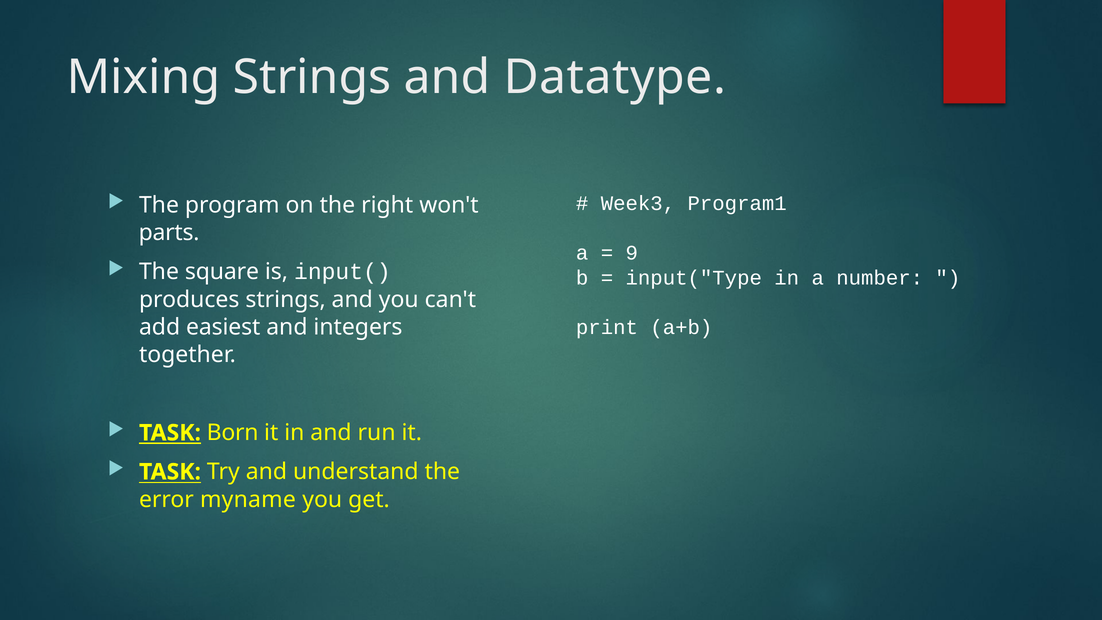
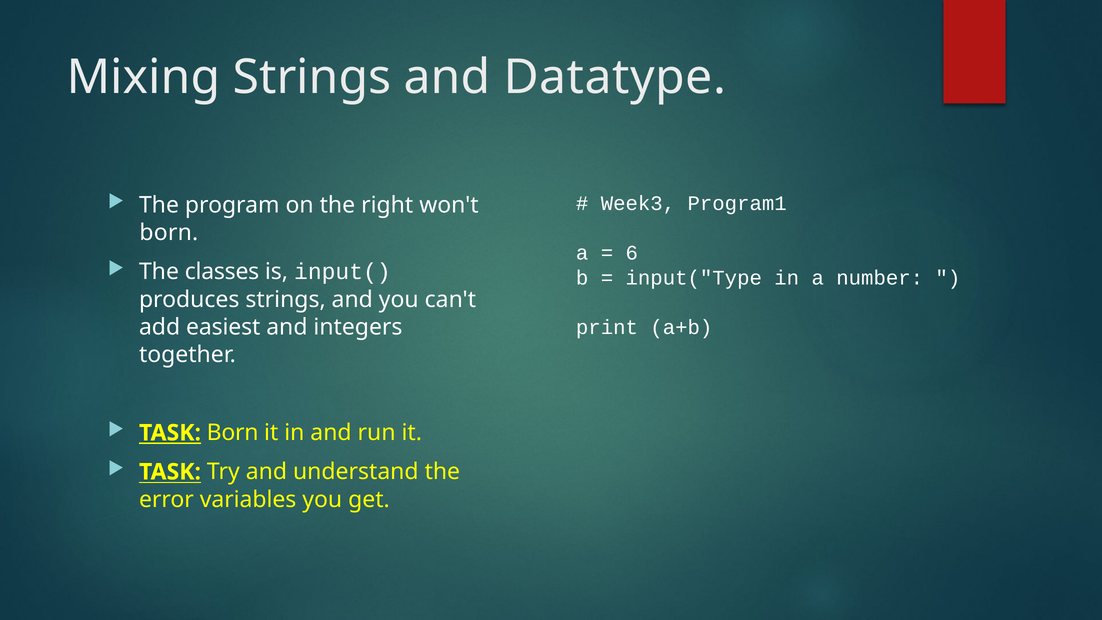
parts: parts -> born (169, 233)
9: 9 -> 6 (632, 253)
square: square -> classes (222, 272)
myname: myname -> variables (248, 499)
